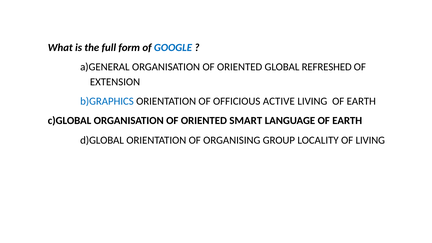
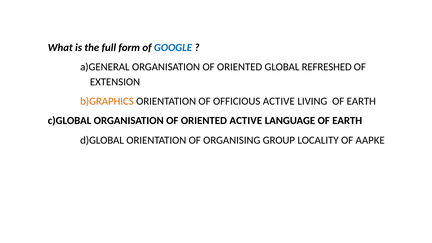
b)GRAPHICS colour: blue -> orange (107, 101)
ORIENTED SMART: SMART -> ACTIVE (246, 121)
OF LIVING: LIVING -> AAPKE (370, 140)
